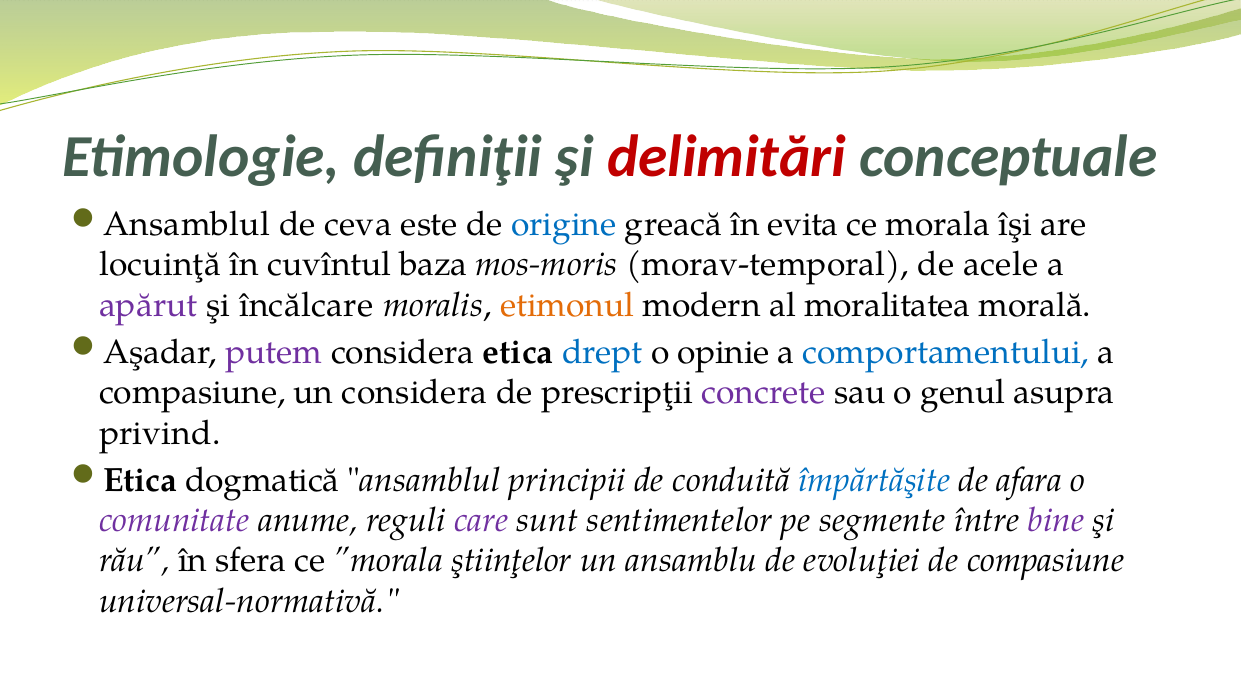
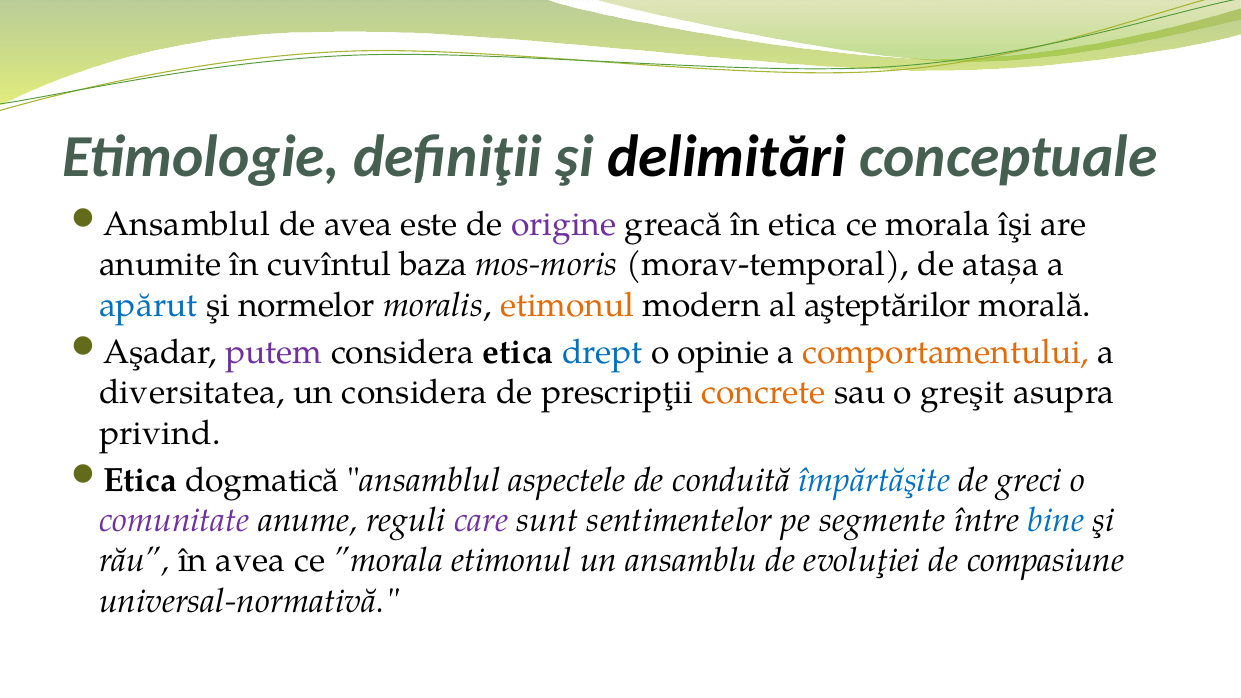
delimitări colour: red -> black (727, 156)
de ceva: ceva -> avea (358, 224)
origine colour: blue -> purple (564, 224)
în evita: evita -> etica (803, 224)
locuinţă: locuinţă -> anumite (160, 265)
acele: acele -> atașa (1001, 265)
apărut colour: purple -> blue (148, 305)
încălcare: încălcare -> normelor (307, 305)
moralitatea: moralitatea -> aşteptărilor (887, 305)
comportamentului colour: blue -> orange (946, 352)
compasiune: compasiune -> diversitatea (192, 393)
concrete colour: purple -> orange (764, 393)
genul: genul -> greşit (963, 393)
principii: principii -> aspectele (567, 480)
afara: afara -> greci (1029, 480)
bine colour: purple -> blue (1056, 520)
în sfera: sfera -> avea (251, 561)
”morala ştiinţelor: ştiinţelor -> etimonul (512, 561)
